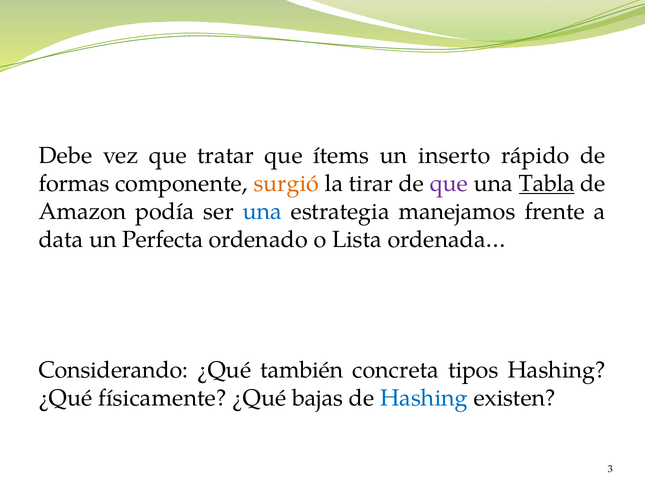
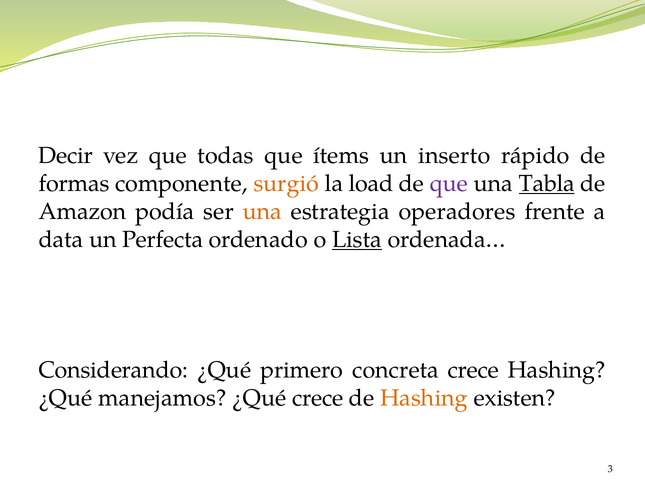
Debe: Debe -> Decir (66, 155)
tratar: tratar -> todas (226, 155)
tirar: tirar -> load (371, 183)
una colour: blue -> orange (262, 211)
manejamos: manejamos -> operadores (457, 211)
Lista underline: none -> present (357, 239)
también: también -> primero (302, 370)
concreta tipos: tipos -> crece (473, 370)
físicamente: físicamente -> manejamos (162, 398)
¿Qué bajas: bajas -> crece (318, 398)
Hashing colour: blue -> orange (424, 398)
